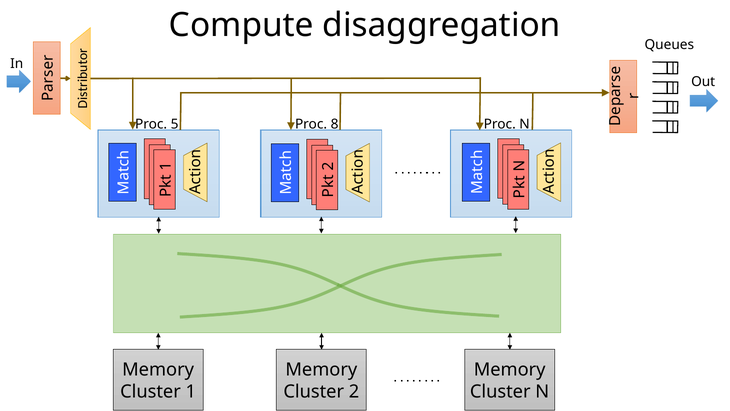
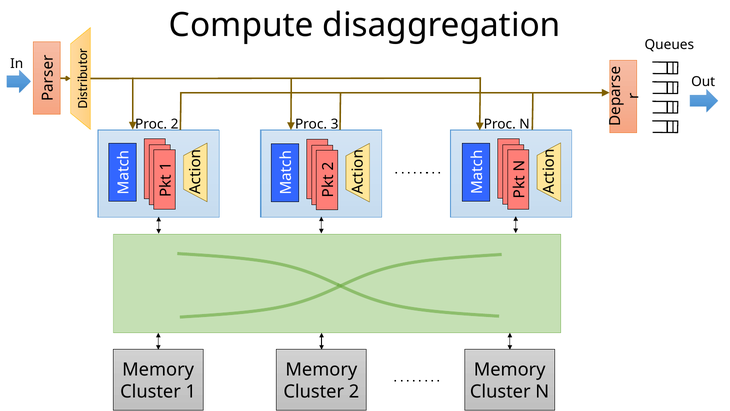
Proc 5: 5 -> 2 (175, 124)
8: 8 -> 3 (335, 124)
